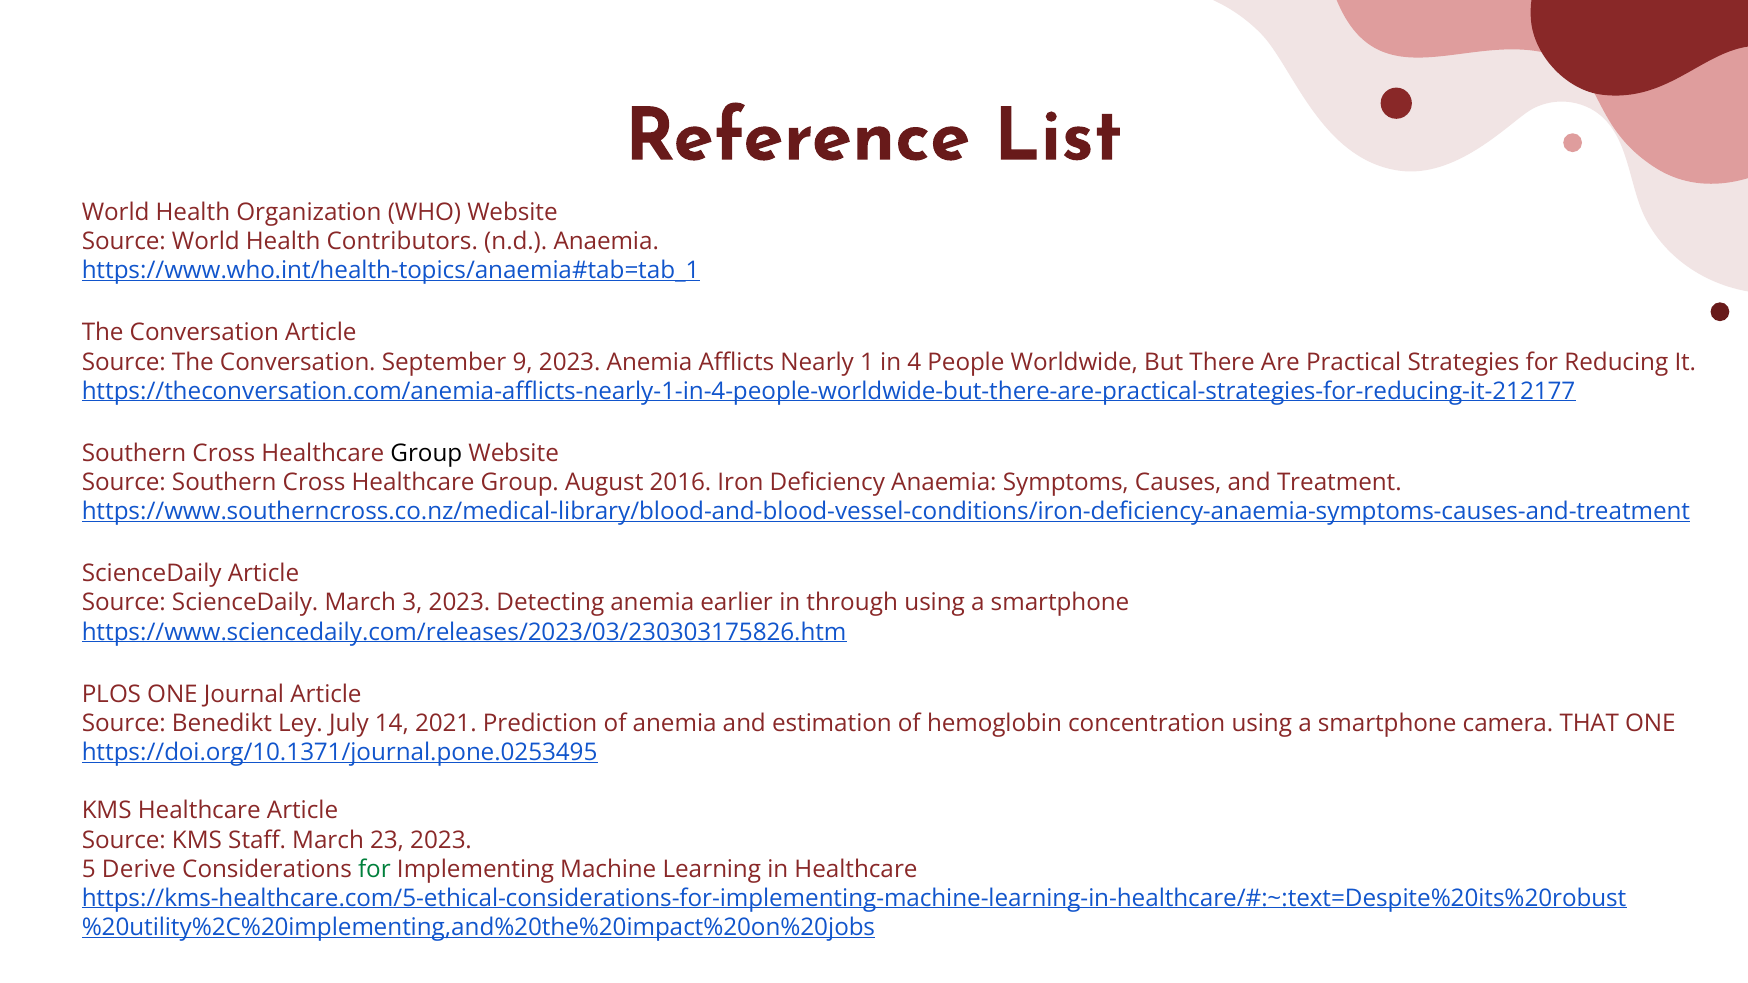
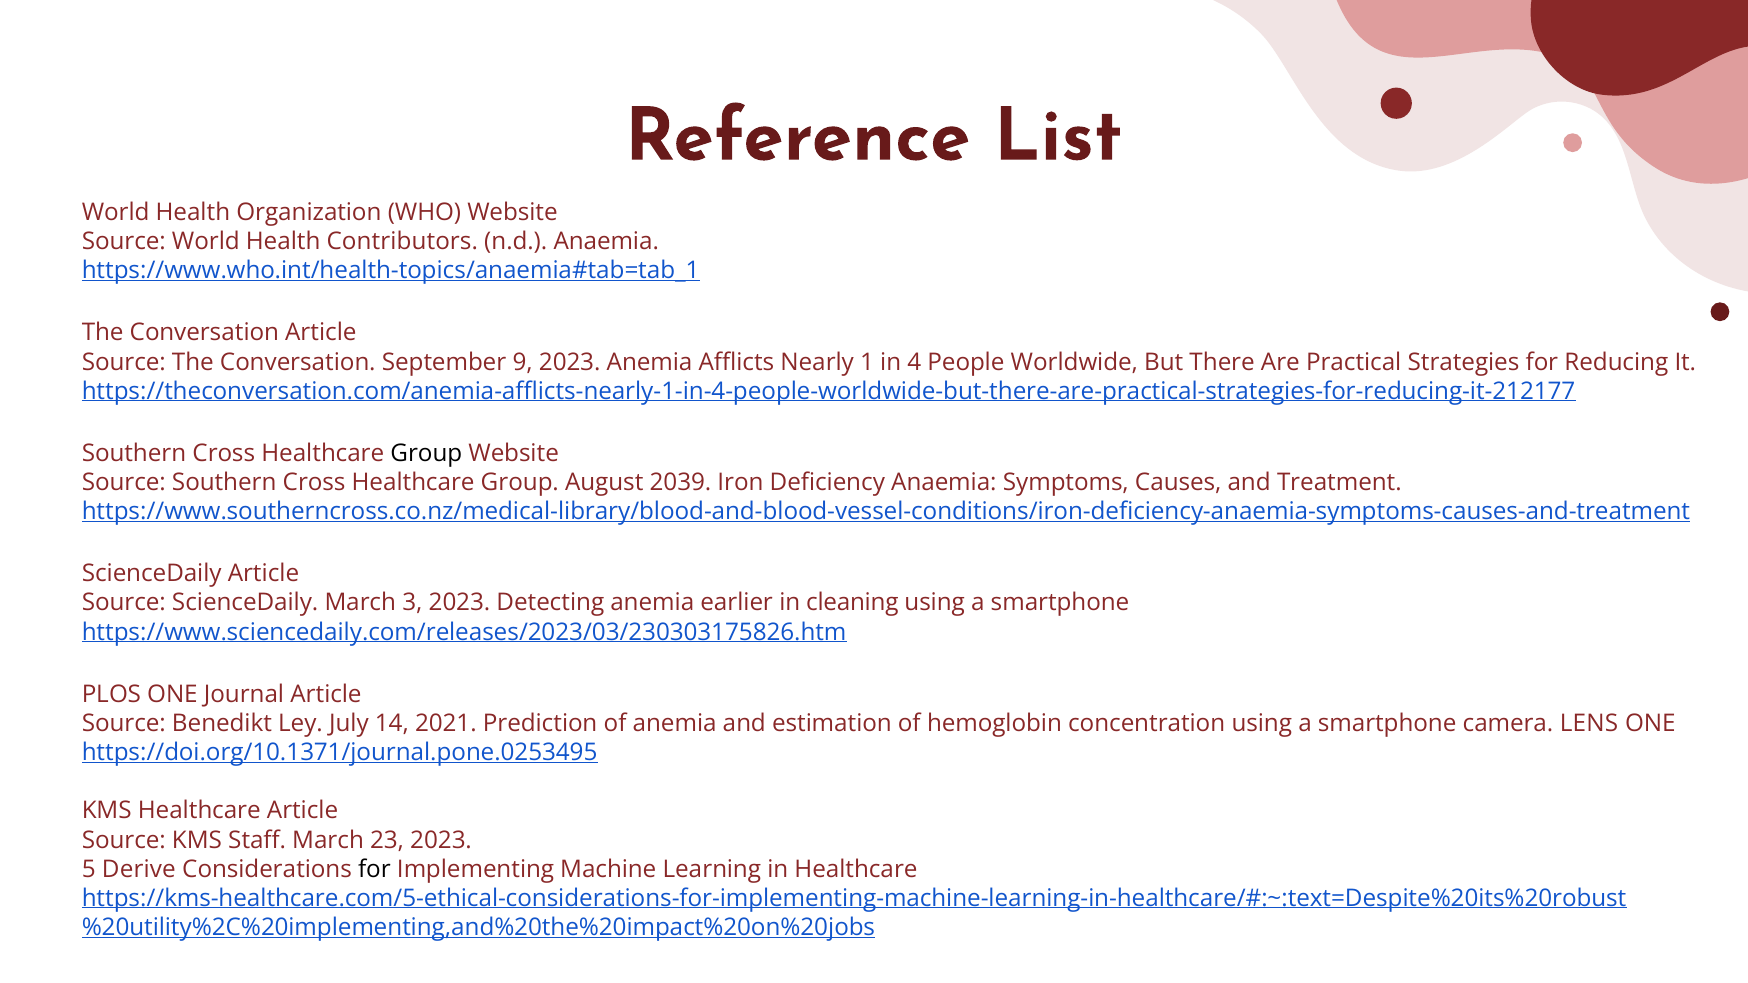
2016: 2016 -> 2039 (681, 483)
through: through -> cleaning (852, 603)
THAT: THAT -> LENS (1589, 724)
for colour: green -> black (374, 869)
